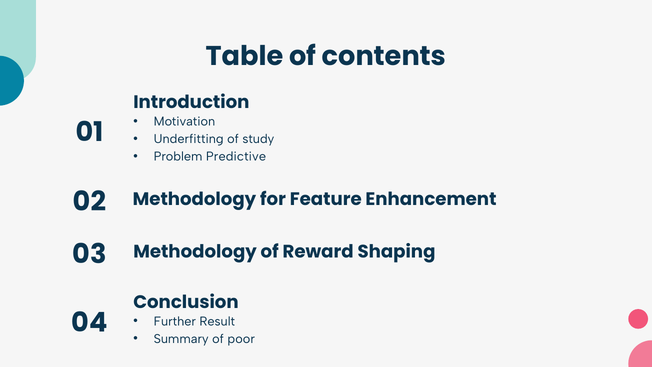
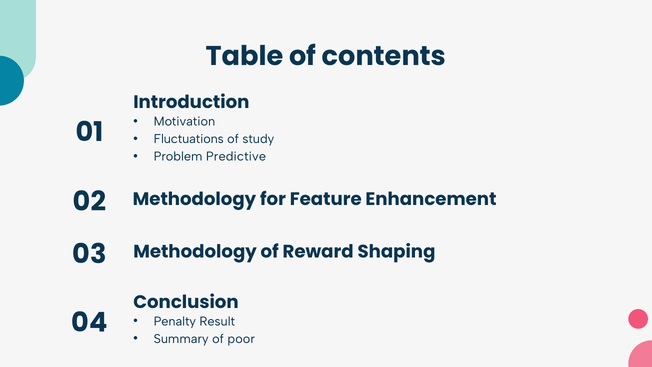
Underfitting: Underfitting -> Fluctuations (189, 139)
Further: Further -> Penalty (175, 321)
